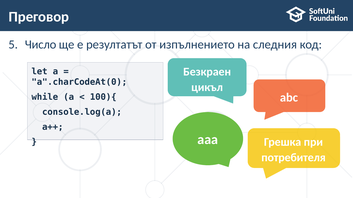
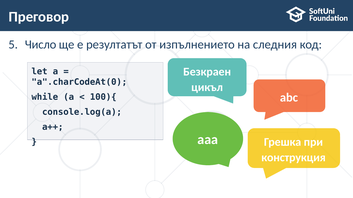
потребителя: потребителя -> конструкция (293, 158)
